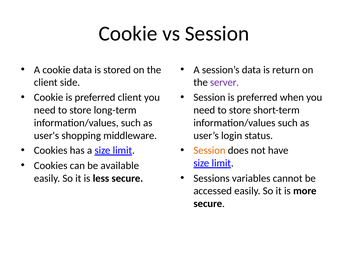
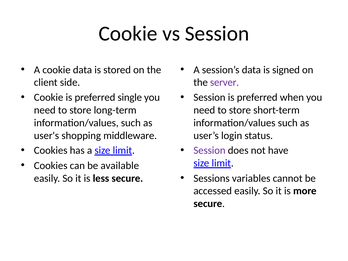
return: return -> signed (286, 70)
preferred client: client -> single (130, 97)
Session colour: orange -> purple (209, 150)
